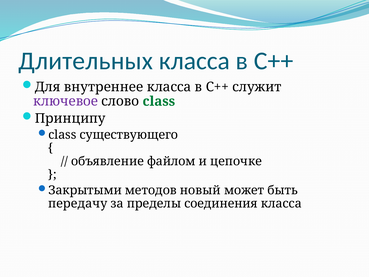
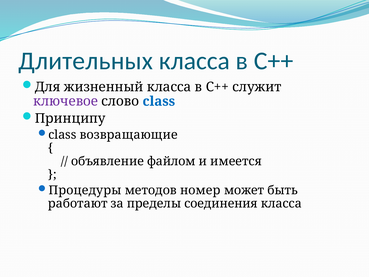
внутреннее: внутреннее -> жизненный (104, 87)
class colour: green -> blue (159, 101)
существующего: существующего -> возвращающие (129, 135)
цепочке: цепочке -> имеется (236, 161)
Закрытыми: Закрытыми -> Процедуры (85, 190)
новый: новый -> номер (200, 190)
передачу: передачу -> работают (78, 203)
